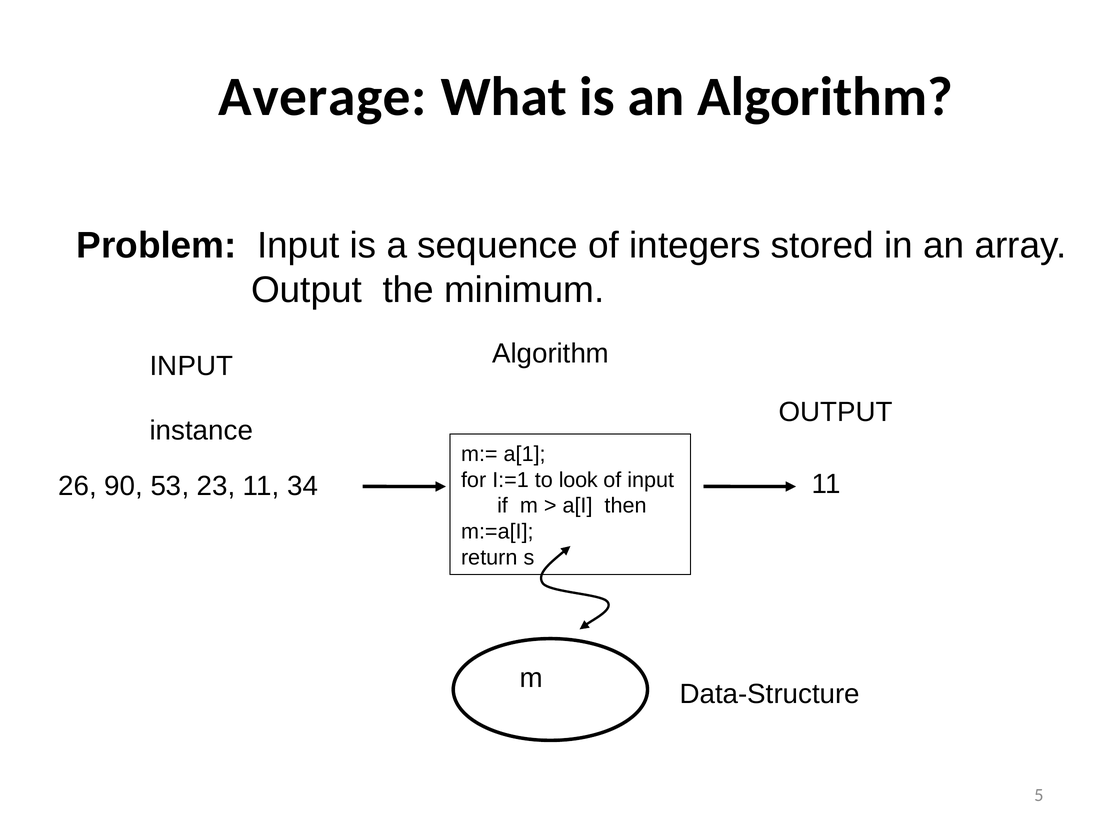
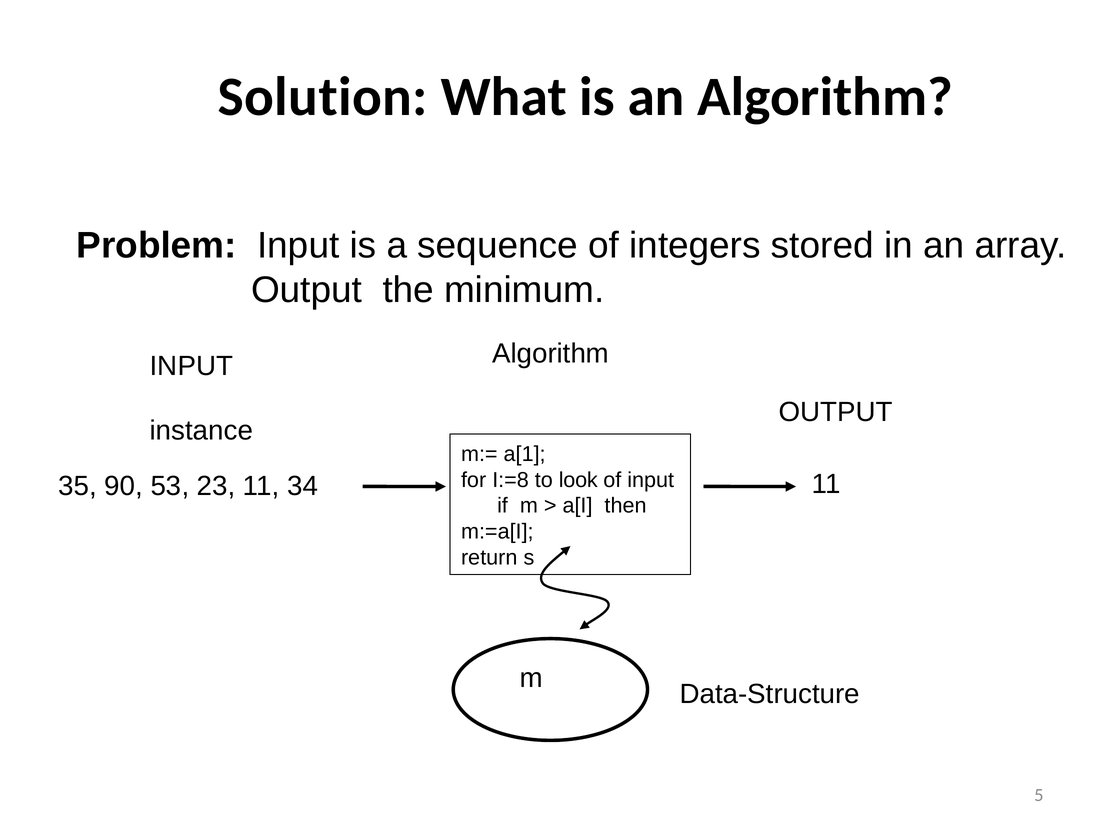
Average: Average -> Solution (323, 97)
I:=1: I:=1 -> I:=8 (511, 480)
26: 26 -> 35 (77, 486)
